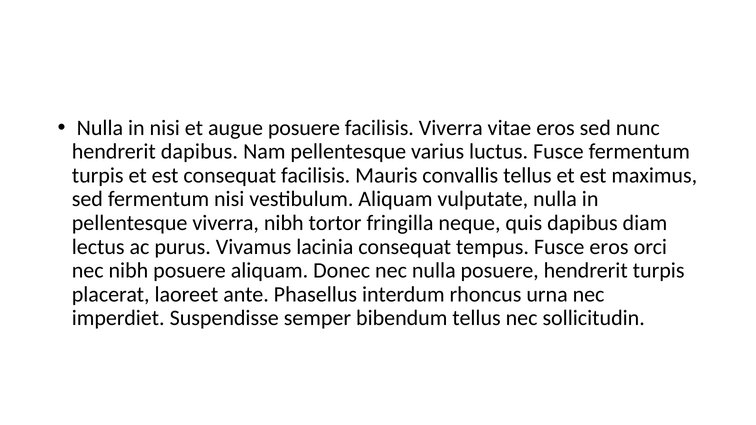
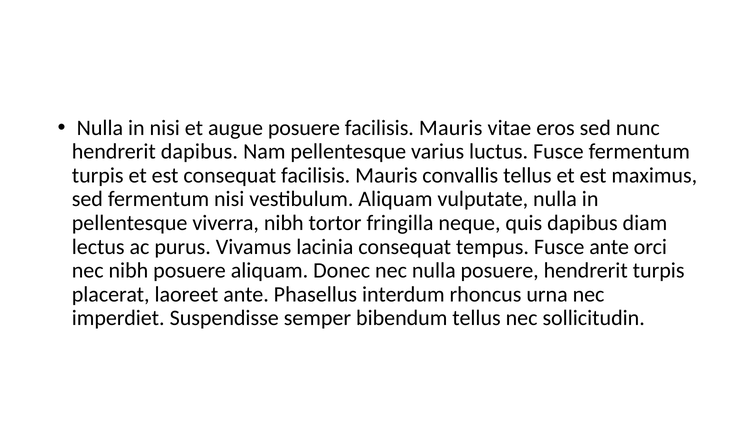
Viverra: Viverra -> Mauris (451, 128)
Fusce eros: eros -> ante (609, 247)
